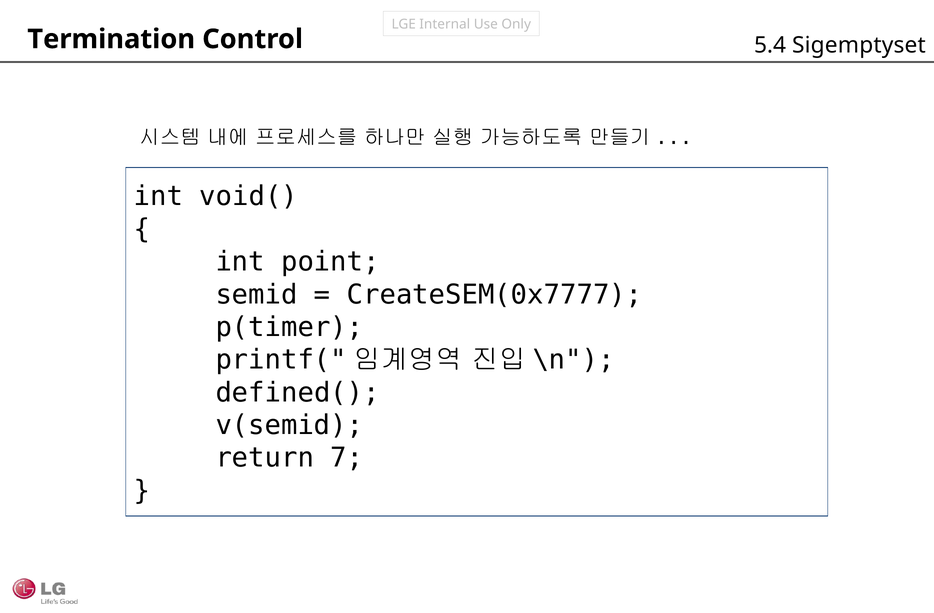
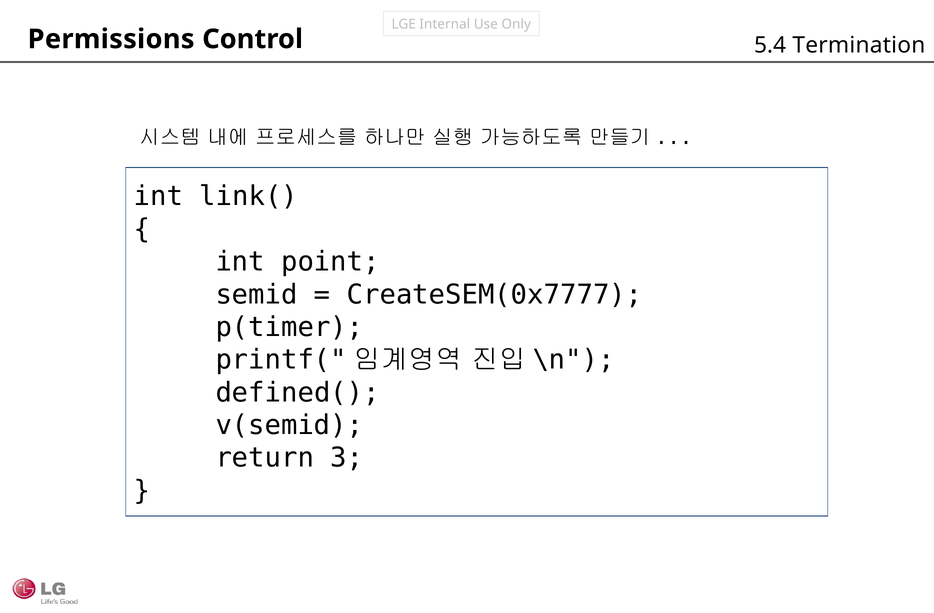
Termination: Termination -> Permissions (111, 39)
Sigemptyset: Sigemptyset -> Termination (859, 45)
void(: void( -> link( (249, 197)
7: 7 -> 3 (347, 458)
